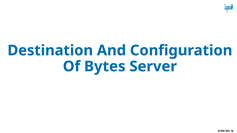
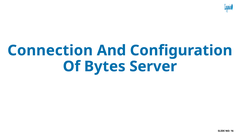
Destination: Destination -> Connection (50, 51)
